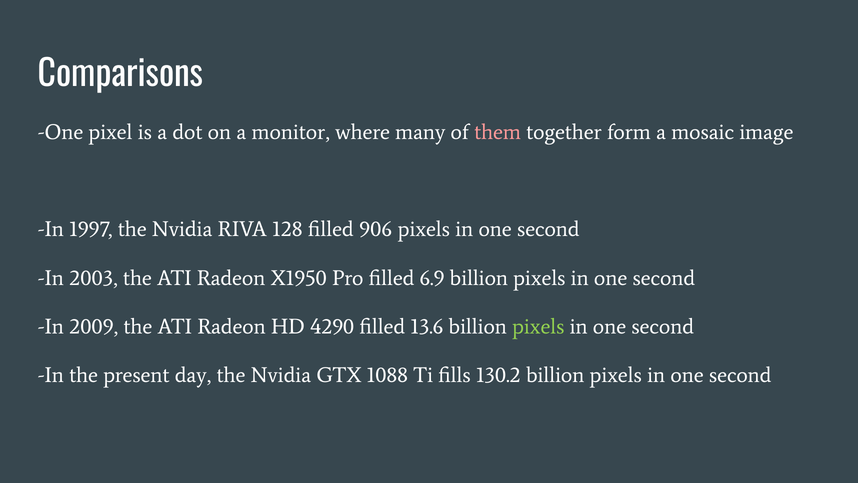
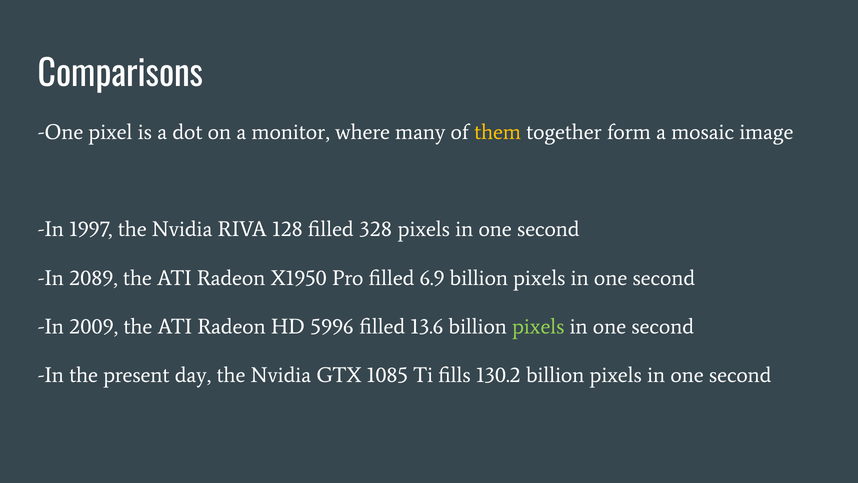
them colour: pink -> yellow (498, 132)
906: 906 -> 328 (376, 229)
2003: 2003 -> 2089 (93, 278)
4290: 4290 -> 5996 (332, 326)
1088: 1088 -> 1085 (387, 375)
